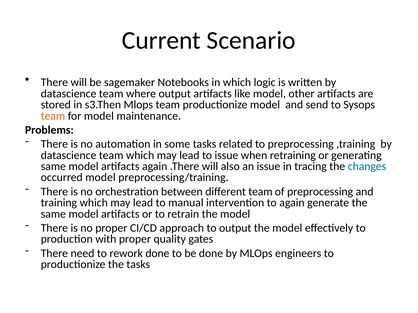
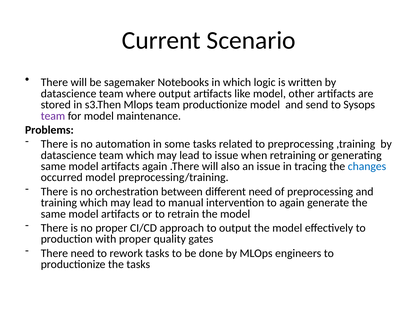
team colour: orange -> purple (53, 116)
different team: team -> need (260, 192)
rework done: done -> tasks (157, 254)
